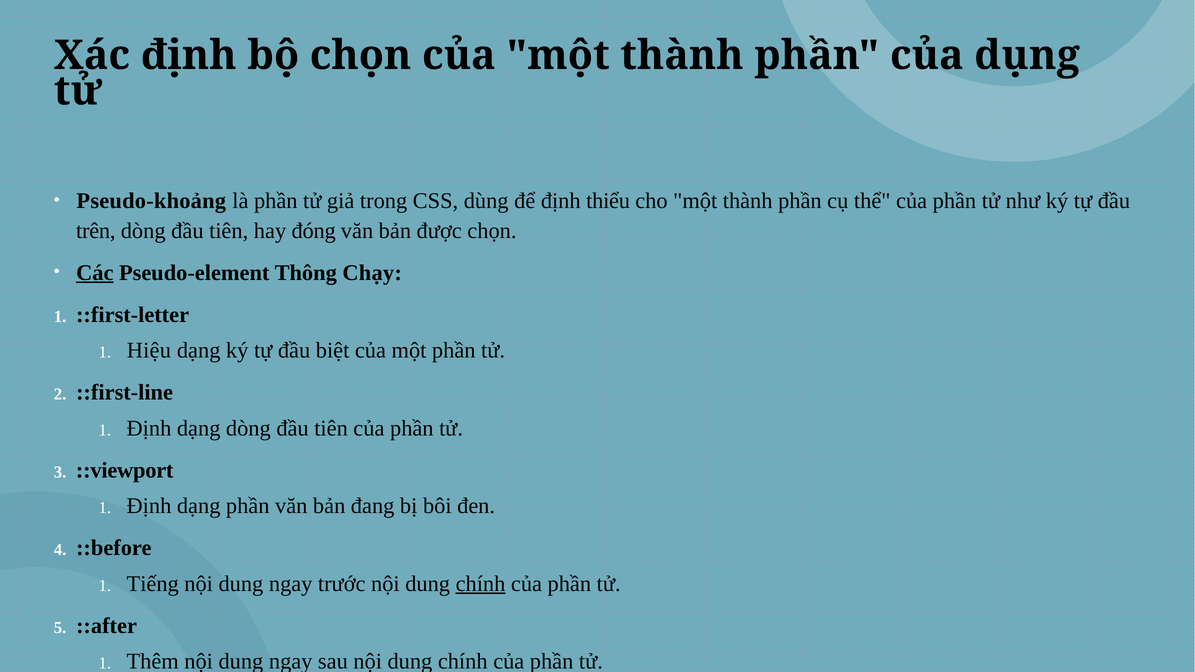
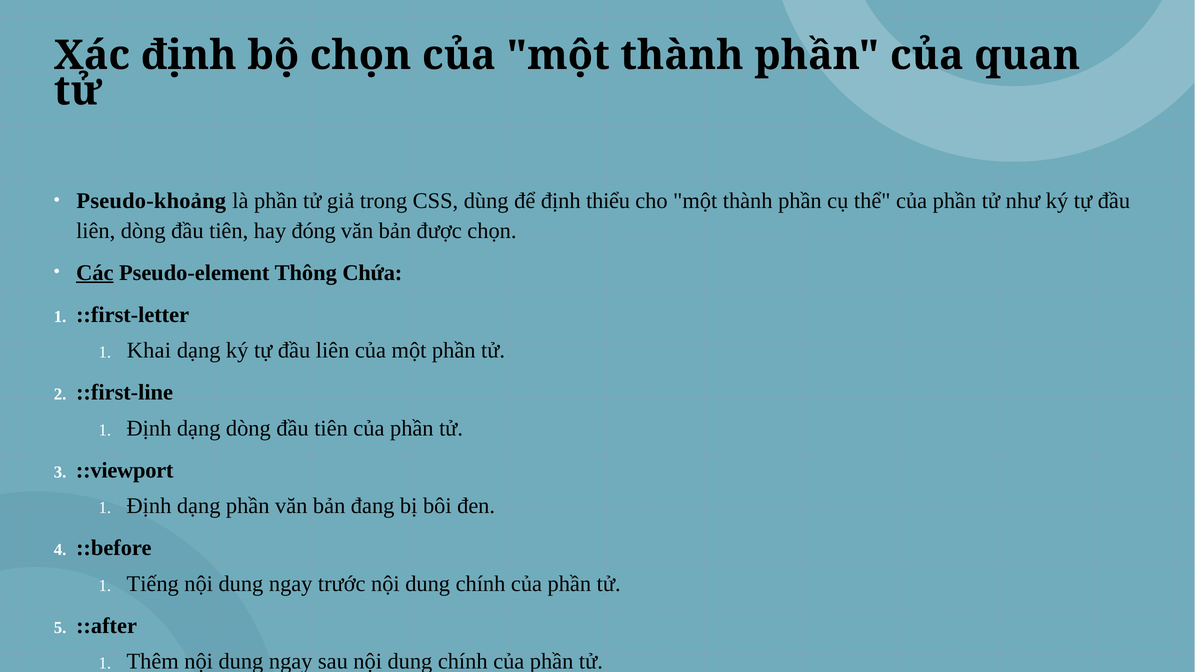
dụng: dụng -> quan (1027, 55)
trên: trên -> liên (96, 231)
Chạy: Chạy -> Chứa (372, 273)
Hiệu: Hiệu -> Khai (149, 351)
biệt: biệt -> liên (333, 351)
chính underline: present -> none (481, 584)
